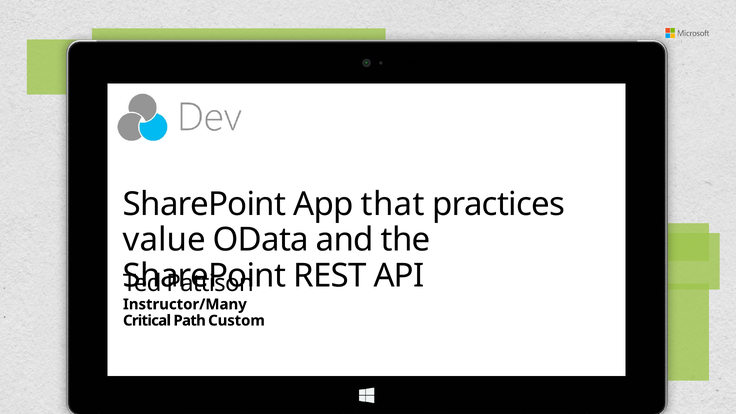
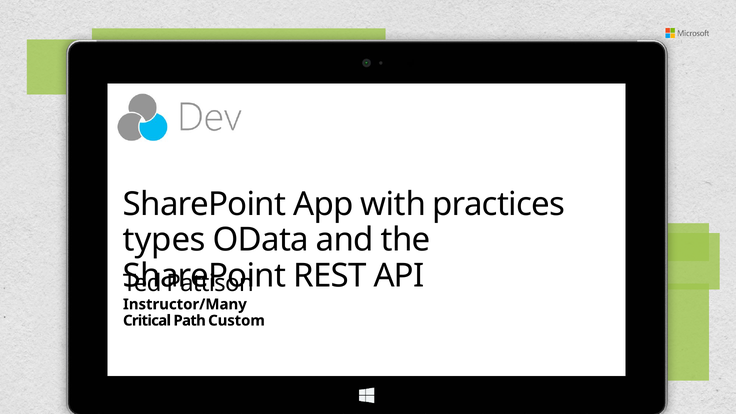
that: that -> with (393, 204)
value: value -> types (164, 240)
